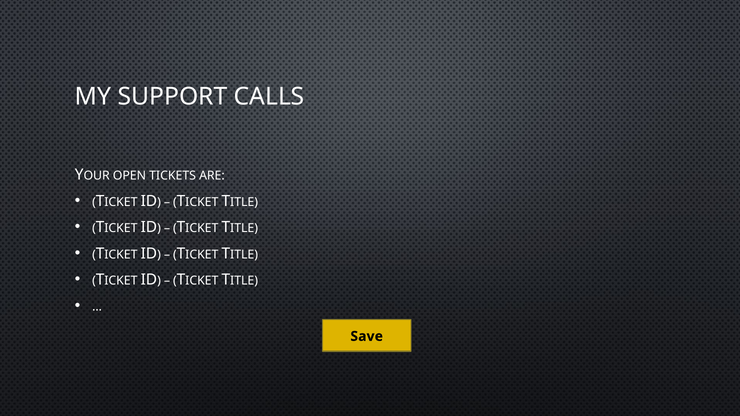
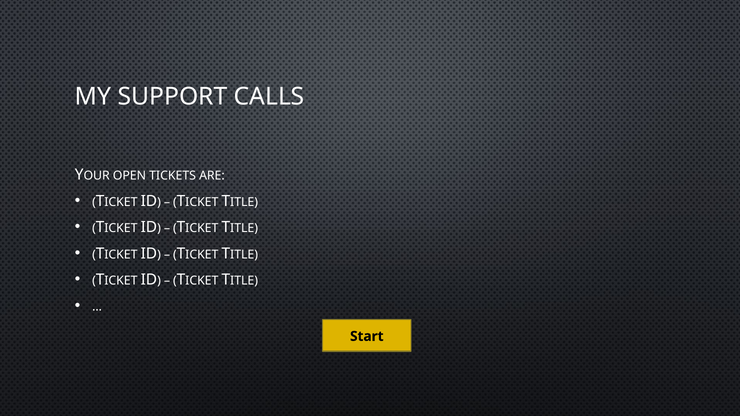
Save: Save -> Start (367, 337)
